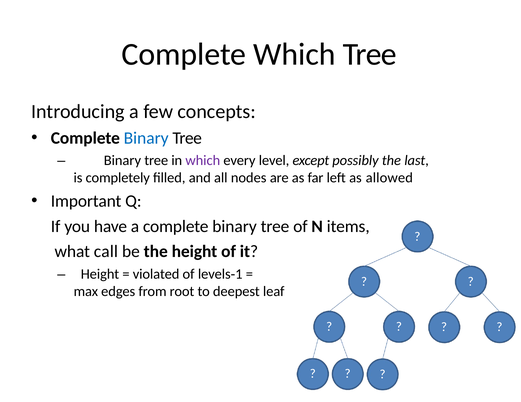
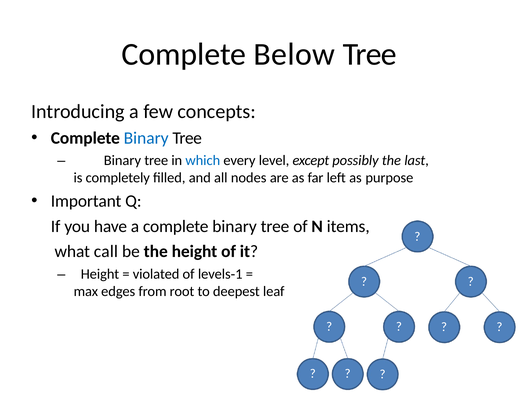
Complete Which: Which -> Below (294, 54)
which colour: purple -> blue (203, 161)
allowed: allowed -> purpose (389, 178)
